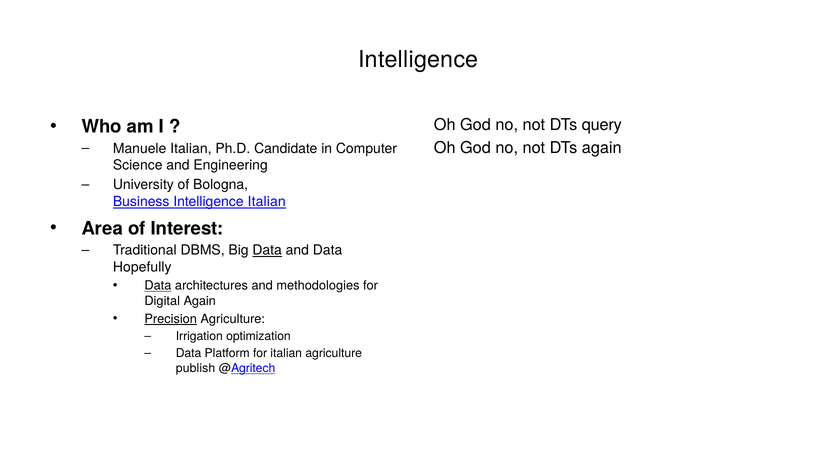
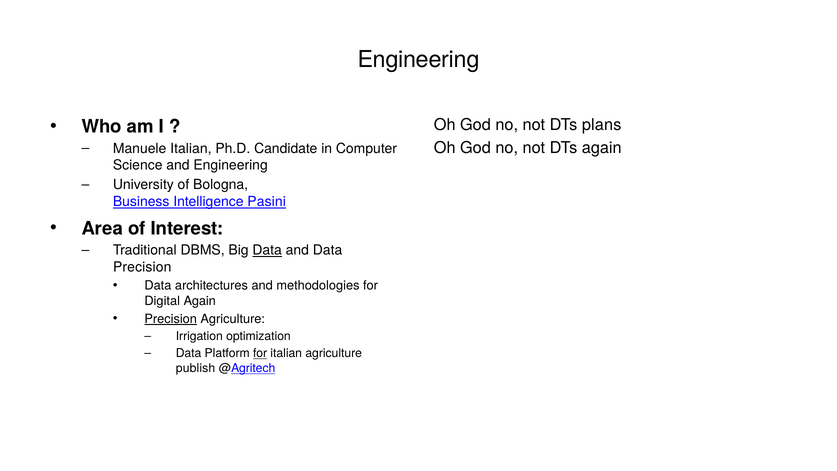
Intelligence: Intelligence -> Engineering (419, 60)
query: query -> plans (602, 125)
Intelligence Italian: Italian -> Pasini (267, 202)
Hopefully: Hopefully -> Precision (142, 267)
Data underline: present -> none (158, 286)
for underline: none -> present (260, 353)
